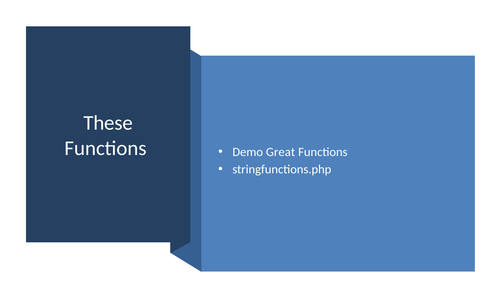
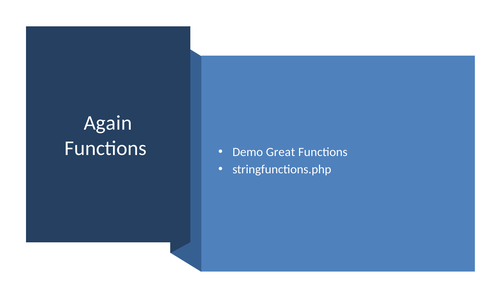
These: These -> Again (108, 123)
